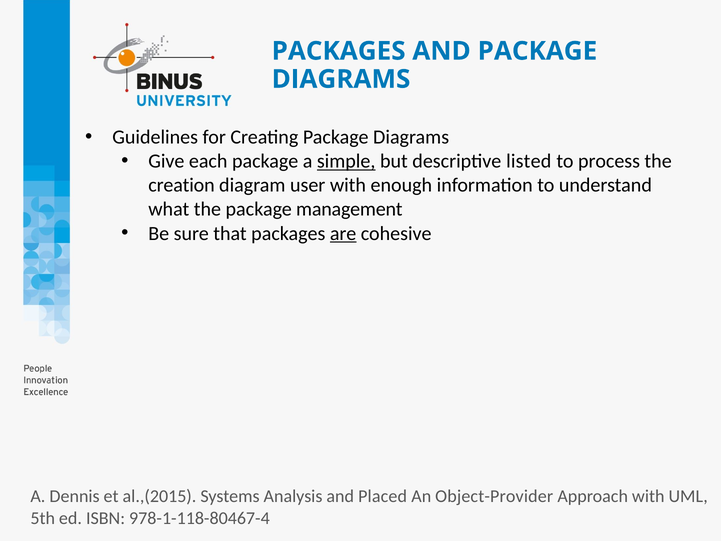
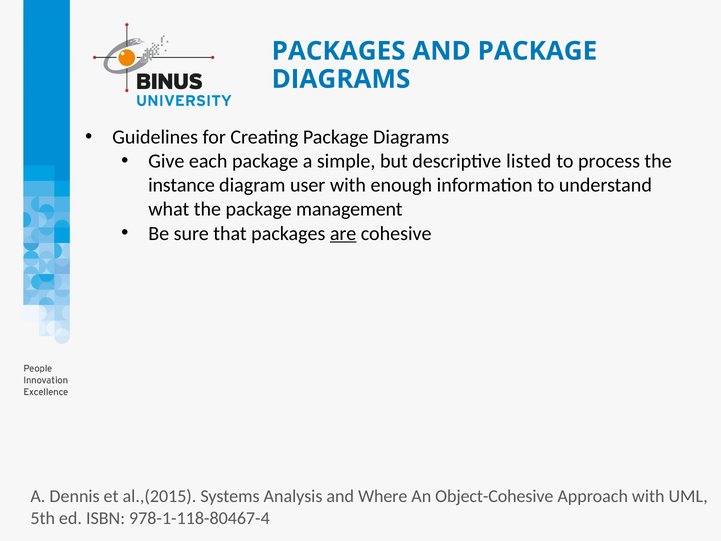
simple underline: present -> none (346, 161)
creation: creation -> instance (182, 185)
Placed: Placed -> Where (383, 496)
Object-Provider: Object-Provider -> Object-Cohesive (494, 496)
